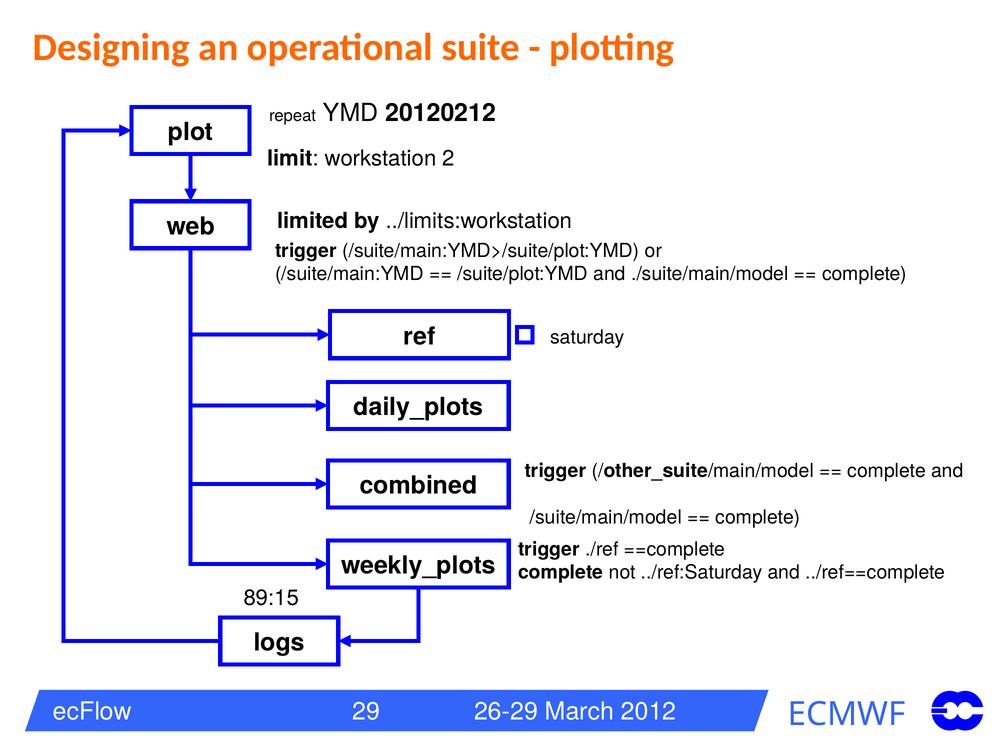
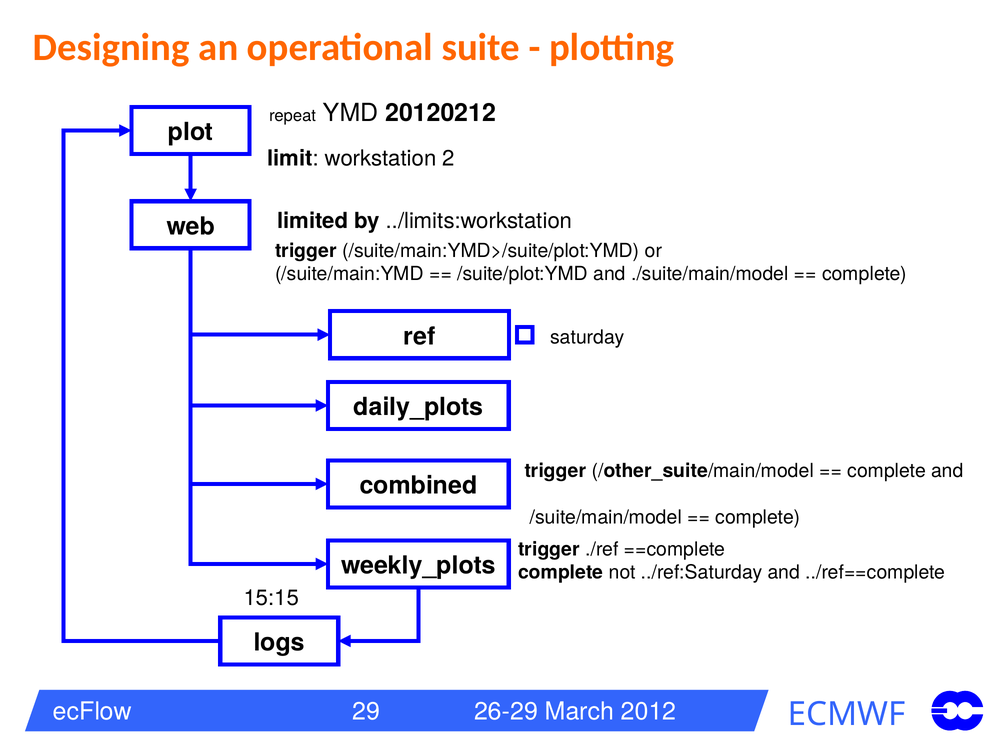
89:15: 89:15 -> 15:15 (271, 598)
